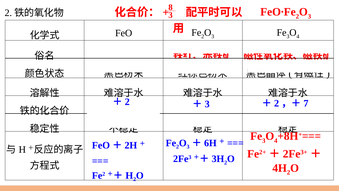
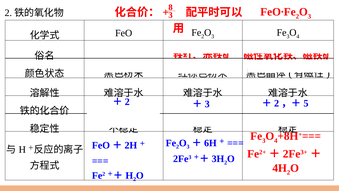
7: 7 -> 5 (306, 103)
